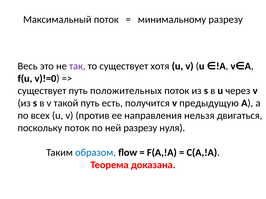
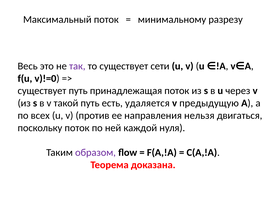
хотя: хотя -> сети (160, 66)
положительных: положительных -> принадлежащая (126, 91)
получится: получится -> удаляется (147, 103)
ней разрезу: разрезу -> каждой (140, 128)
образом colour: blue -> purple (95, 153)
